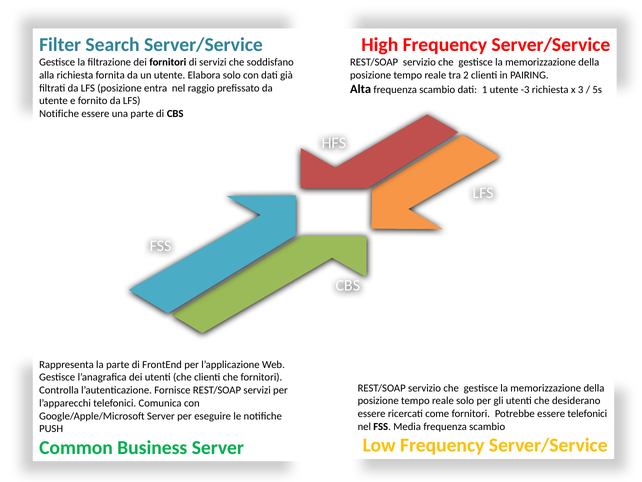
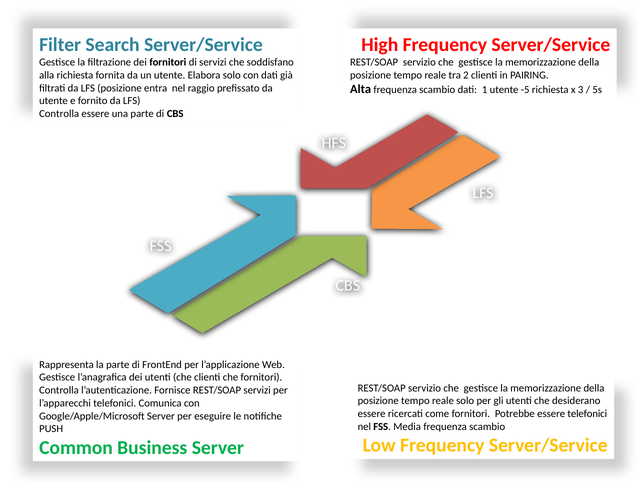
-3: -3 -> -5 (525, 90)
Notifiche: Notifiche -> Controlla (59, 114)
